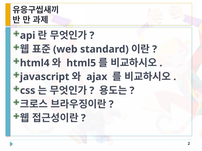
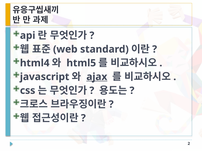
ajax underline: none -> present (97, 77)
